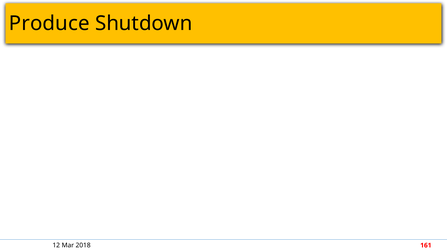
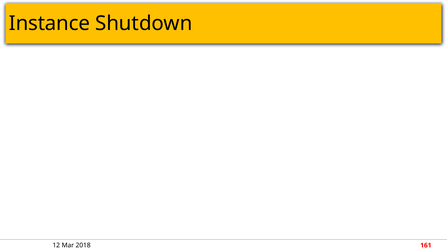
Produce: Produce -> Instance (49, 23)
